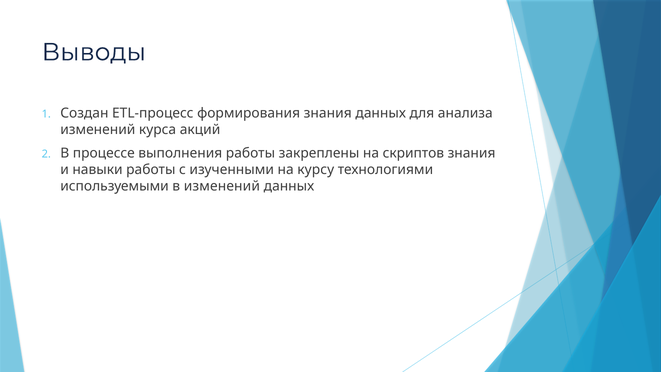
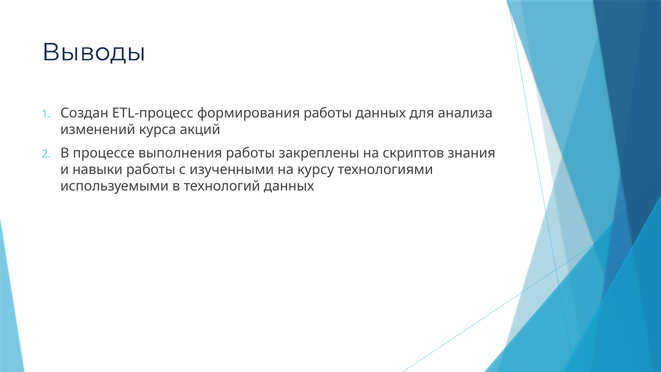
формирования знания: знания -> работы (328, 113)
в изменений: изменений -> технологий (222, 186)
